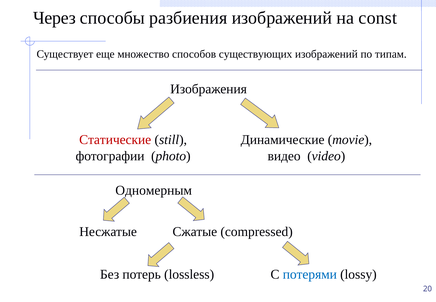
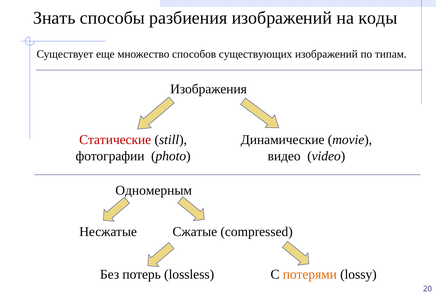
Через: Через -> Знать (54, 18)
const: const -> коды (378, 18)
потерями colour: blue -> orange (310, 274)
